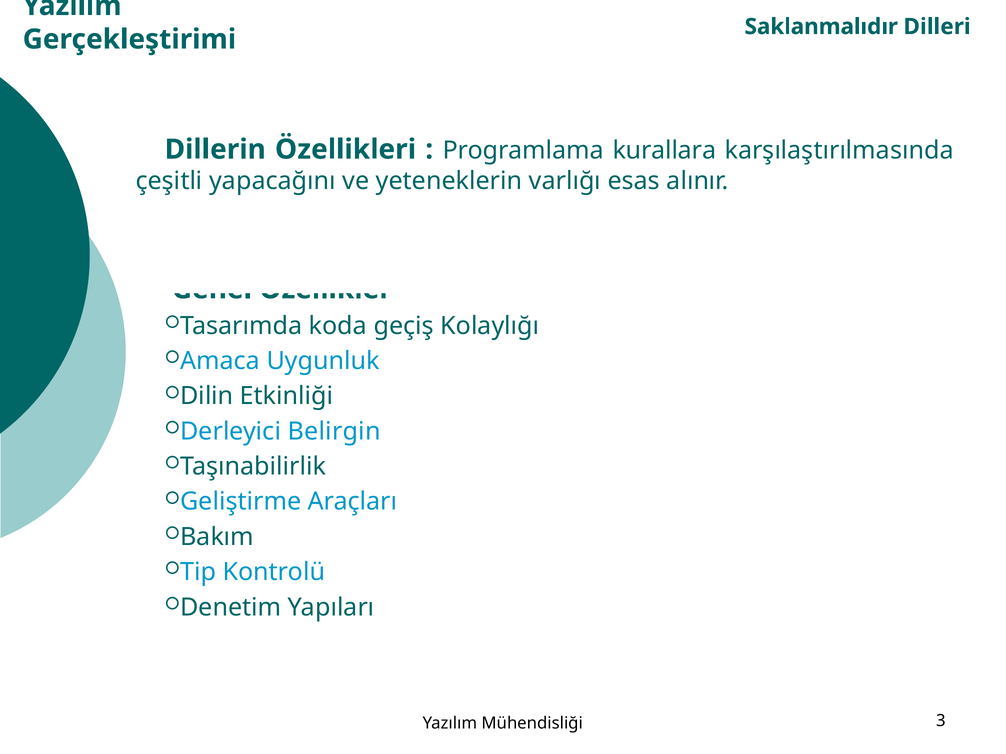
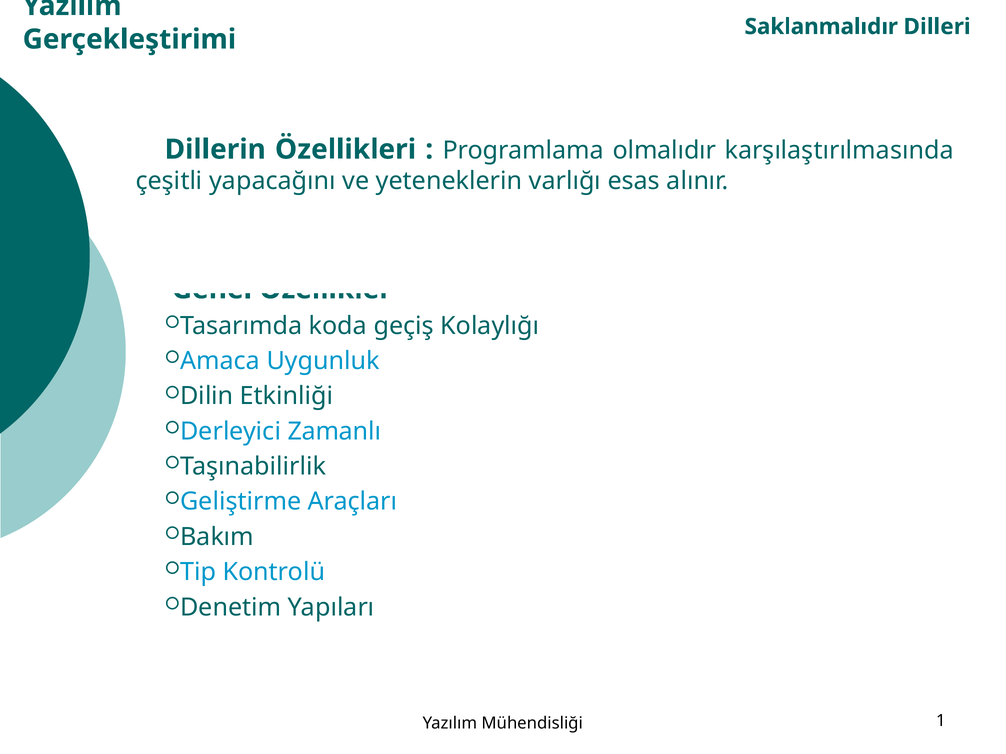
kurallara: kurallara -> olmalıdır (664, 150)
Belirgin: Belirgin -> Zamanlı (334, 432)
3: 3 -> 1 (941, 721)
